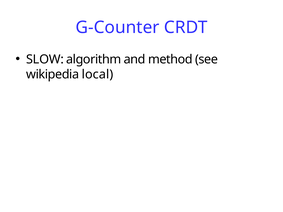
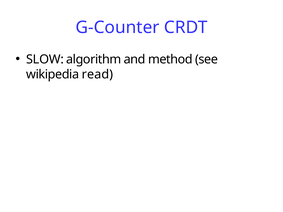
local: local -> read (97, 74)
